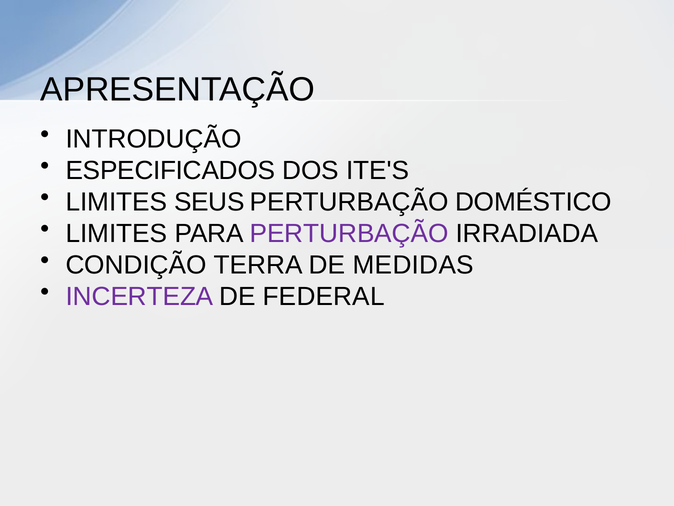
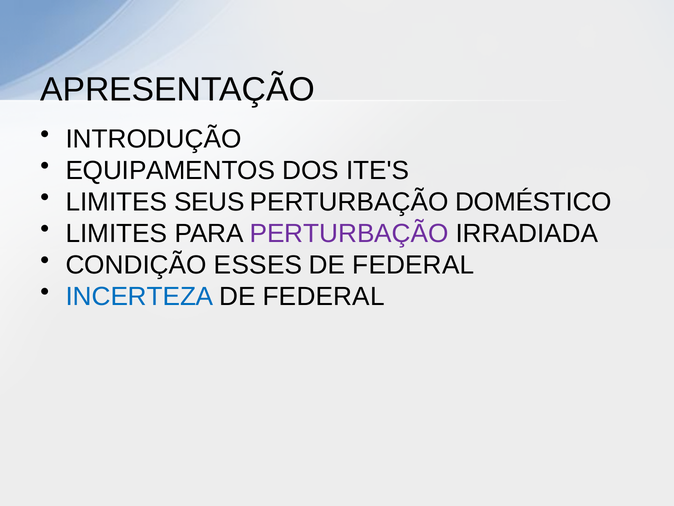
ESPECIFICADOS: ESPECIFICADOS -> EQUIPAMENTOS (170, 170)
TERRA: TERRA -> ESSES (258, 265)
MEDIDAS: MEDIDAS -> FEDERAL (413, 265)
INCERTEZA colour: purple -> blue (140, 296)
